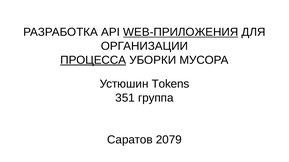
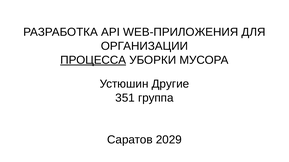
WEB-ПРИЛОЖЕНИЯ underline: present -> none (181, 32)
Tokens: Tokens -> Другие (170, 84)
2079: 2079 -> 2029 (169, 140)
